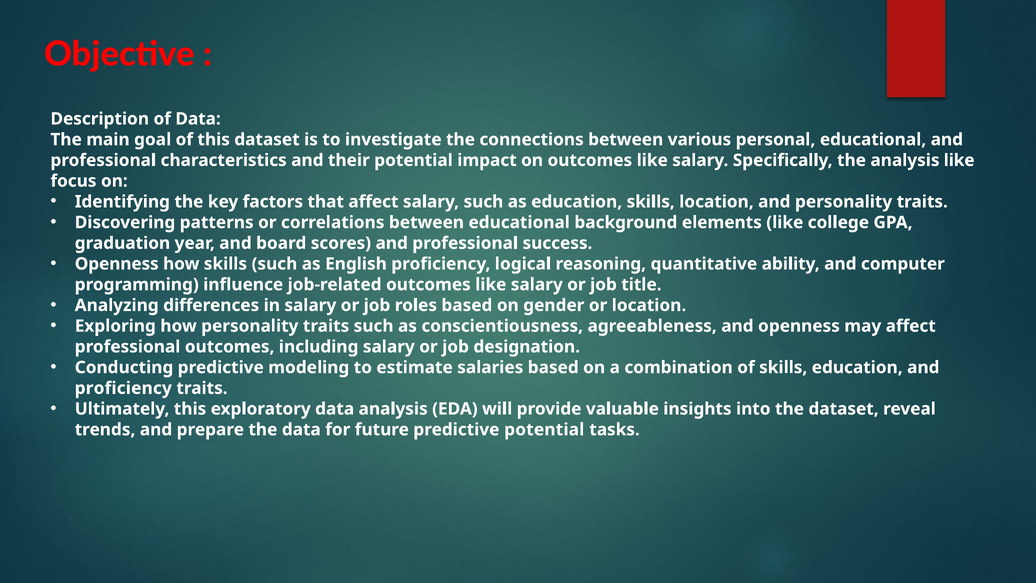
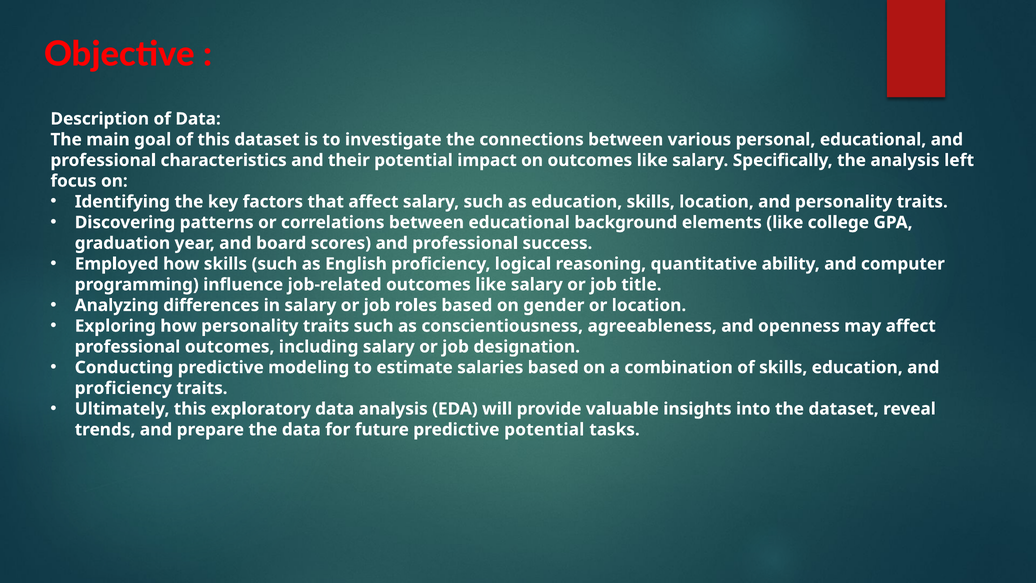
analysis like: like -> left (959, 160)
Openness: Openness -> Employed (117, 264)
